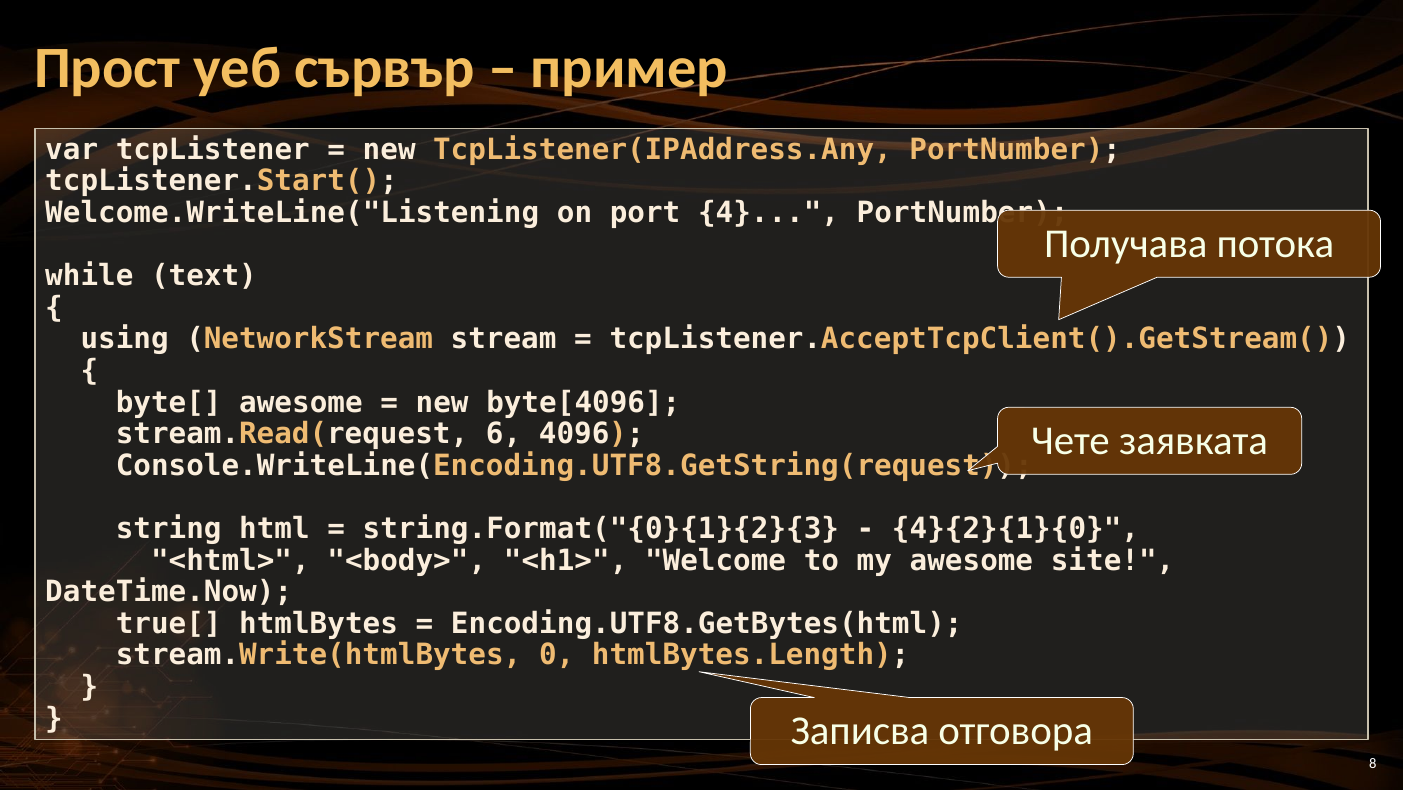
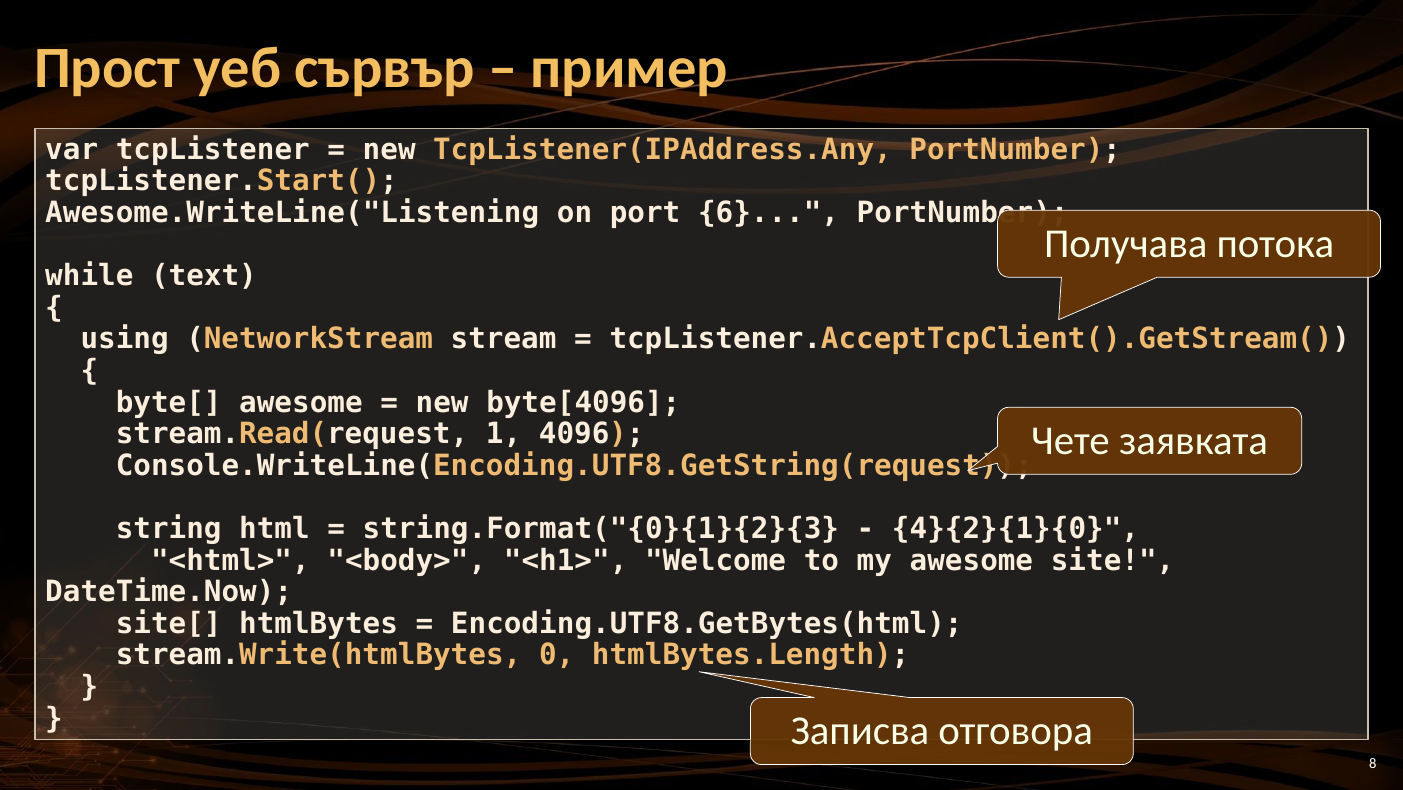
Welcome.WriteLine("Listening: Welcome.WriteLine("Listening -> Awesome.WriteLine("Listening (292, 213)
4: 4 -> 6 (769, 213)
6: 6 -> 1 (503, 434)
true[: true[ -> site[ (169, 623)
